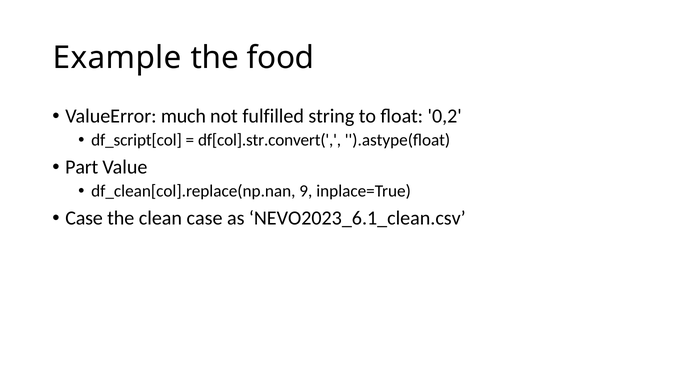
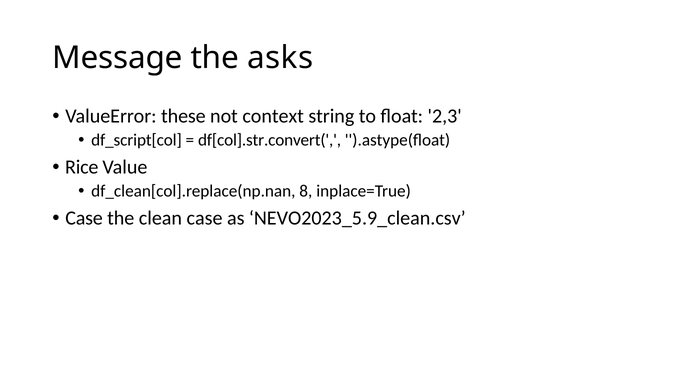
Example: Example -> Message (118, 58)
food: food -> asks (280, 58)
much: much -> these (183, 116)
fulfilled: fulfilled -> context (273, 116)
0,2: 0,2 -> 2,3 (445, 116)
Part: Part -> Rice (82, 167)
9: 9 -> 8 (306, 191)
NEVO2023_6.1_clean.csv: NEVO2023_6.1_clean.csv -> NEVO2023_5.9_clean.csv (357, 218)
